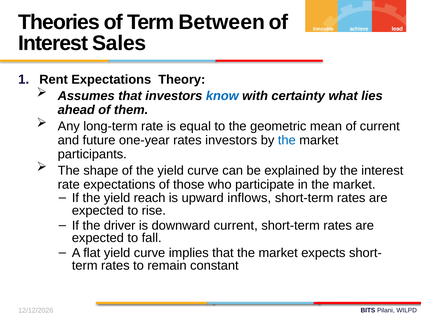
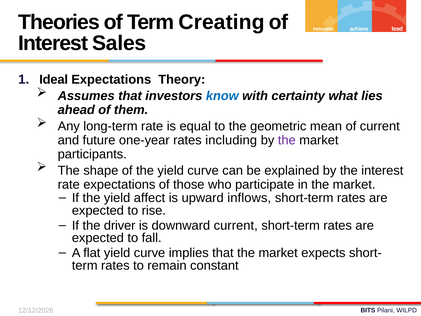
Between: Between -> Creating (222, 22)
Rent: Rent -> Ideal (54, 80)
rates investors: investors -> including (231, 140)
the colour: blue -> purple (287, 140)
reach: reach -> affect (150, 198)
